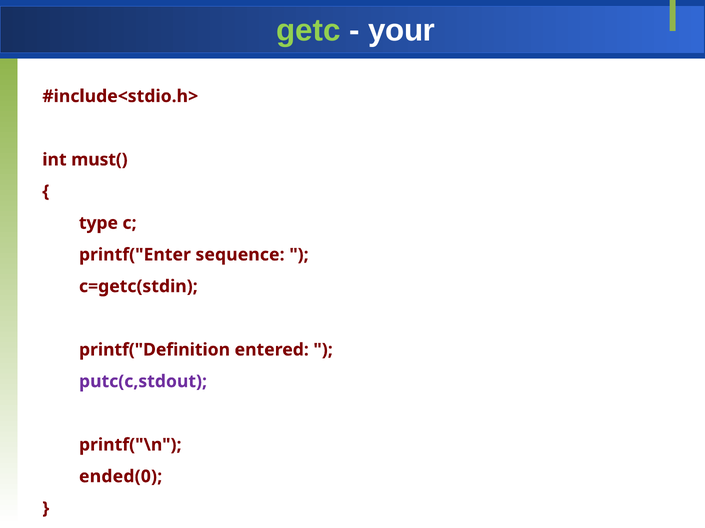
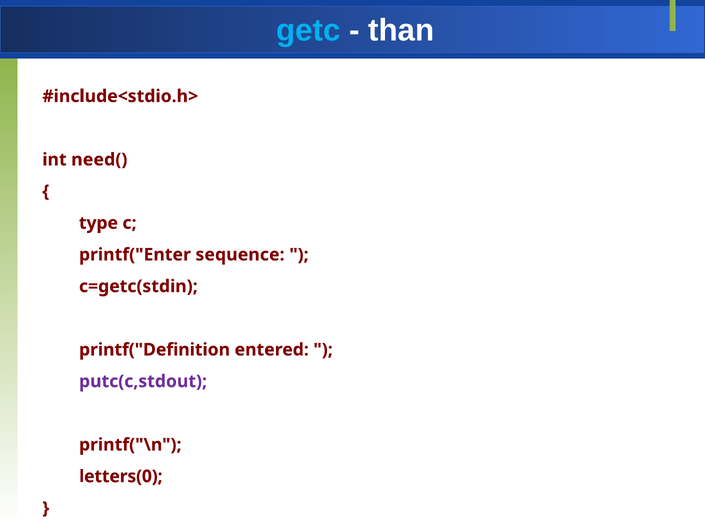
getc colour: light green -> light blue (308, 30)
your: your -> than (401, 30)
must(: must( -> need( (99, 160)
ended(0: ended(0 -> letters(0 (121, 477)
